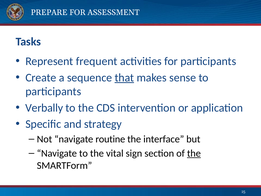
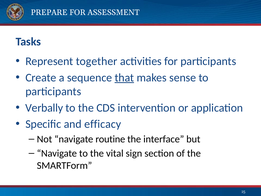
frequent: frequent -> together (97, 61)
strategy: strategy -> efficacy (103, 124)
the underline: present -> none (194, 153)
